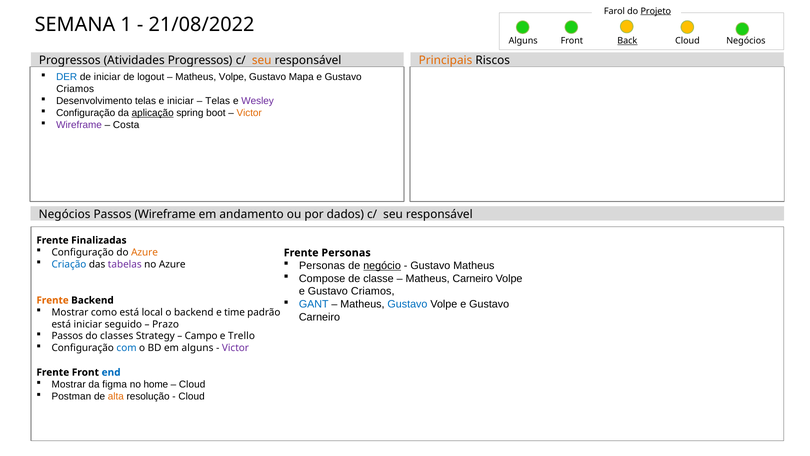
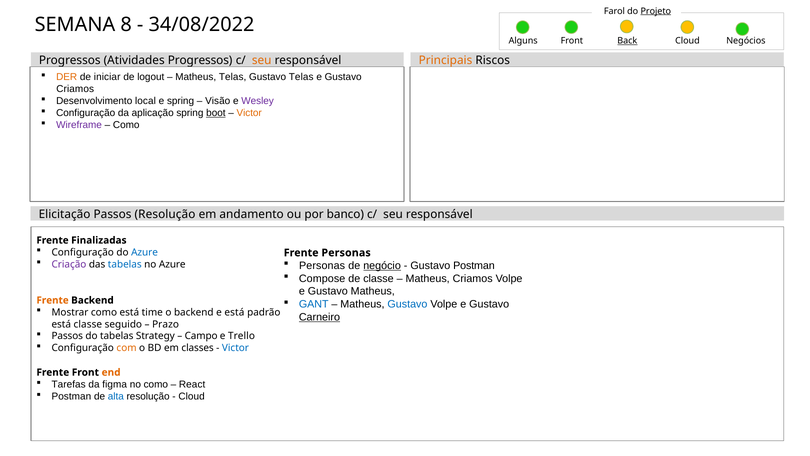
1: 1 -> 8 (126, 24)
21/08/2022: 21/08/2022 -> 34/08/2022 (202, 24)
DER colour: blue -> orange (67, 77)
Matheus Volpe: Volpe -> Telas (233, 77)
Gustavo Mapa: Mapa -> Telas (301, 77)
Desenvolvimento telas: telas -> local (145, 101)
e iniciar: iniciar -> spring (181, 101)
Telas: Telas -> Visão (218, 101)
aplicação underline: present -> none (153, 113)
boot underline: none -> present (216, 113)
Costa: Costa -> Como (126, 125)
Negócios: Negócios -> Elicitação (65, 214)
Passos Wireframe: Wireframe -> Resolução (165, 214)
dados: dados -> banco (345, 214)
Azure colour: orange -> blue (145, 252)
Criação colour: blue -> purple (69, 264)
tabelas colour: purple -> blue (125, 264)
Gustavo Matheus: Matheus -> Postman (474, 265)
Matheus Carneiro: Carneiro -> Criamos (473, 278)
Criamos: Criamos -> Matheus (373, 291)
local: local -> time (152, 312)
e time: time -> está (234, 312)
Carneiro underline: none -> present (319, 317)
está iniciar: iniciar -> classe (88, 324)
do classes: classes -> tabelas (117, 336)
com colour: blue -> orange (127, 348)
em alguns: alguns -> classes (198, 348)
Victor colour: purple -> blue (235, 348)
end colour: blue -> orange (111, 372)
Mostrar: Mostrar -> Tarefas (69, 384)
no home: home -> como (156, 384)
Cloud: Cloud -> React (192, 384)
alta colour: orange -> blue (116, 396)
